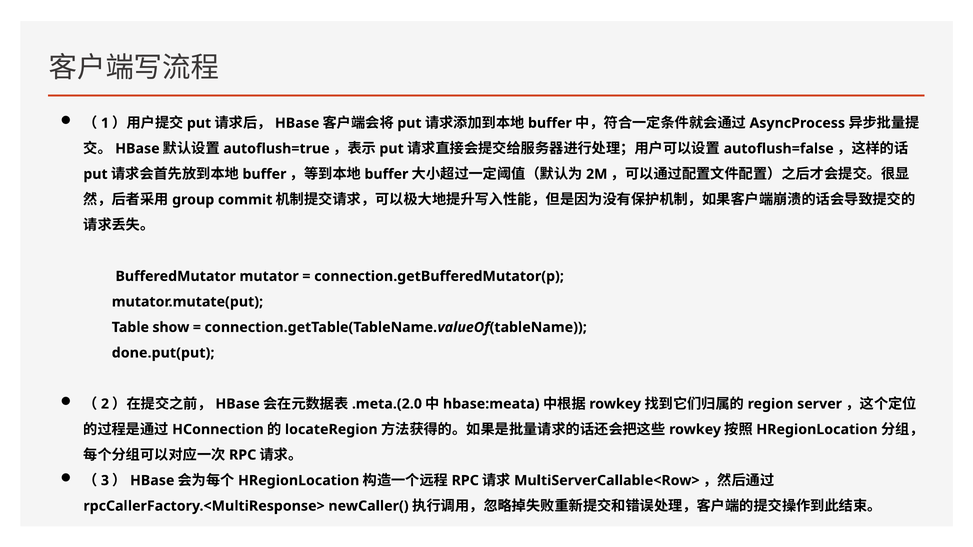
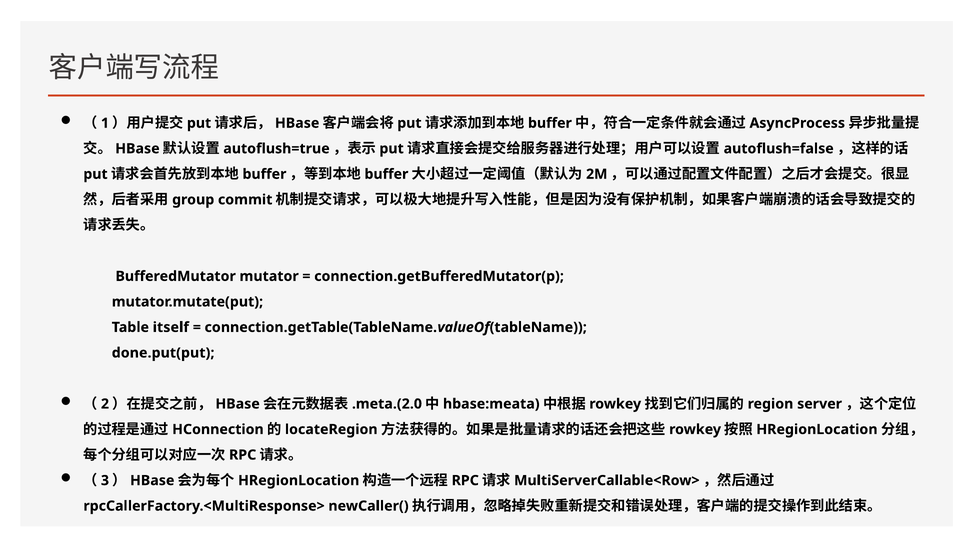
show: show -> itself (171, 327)
